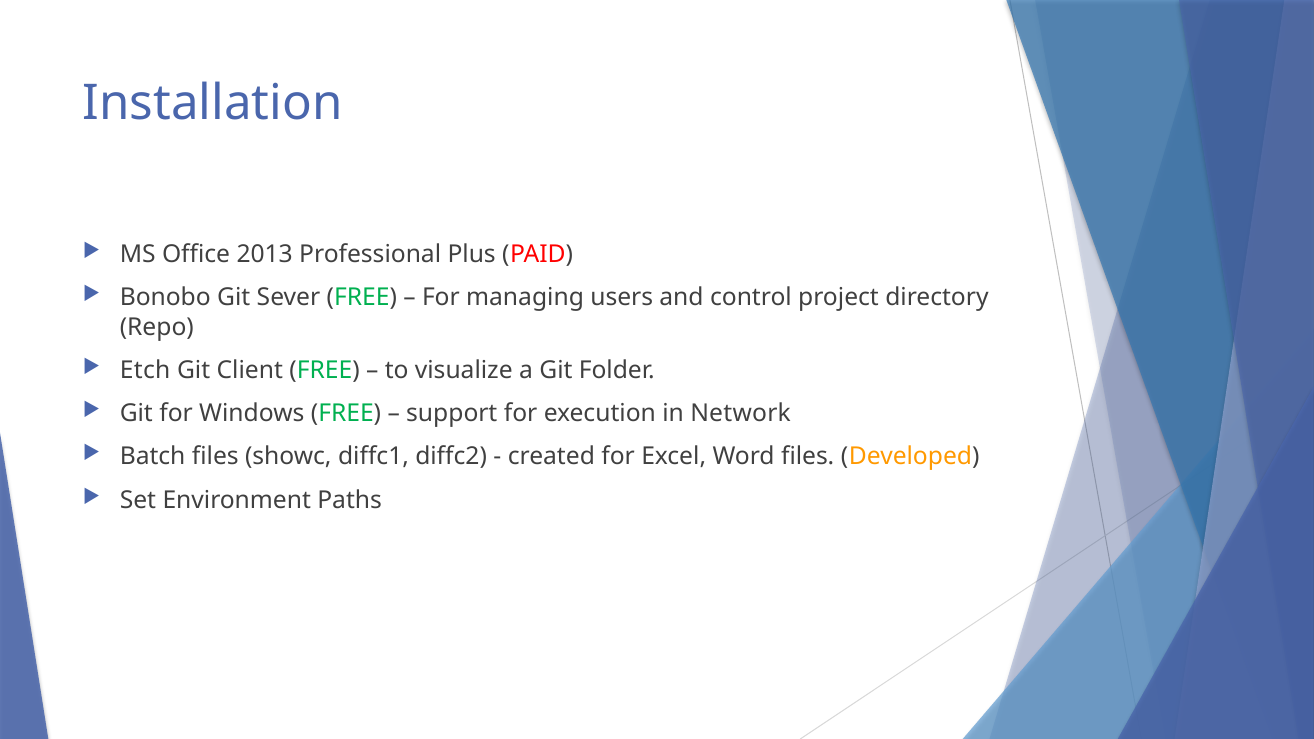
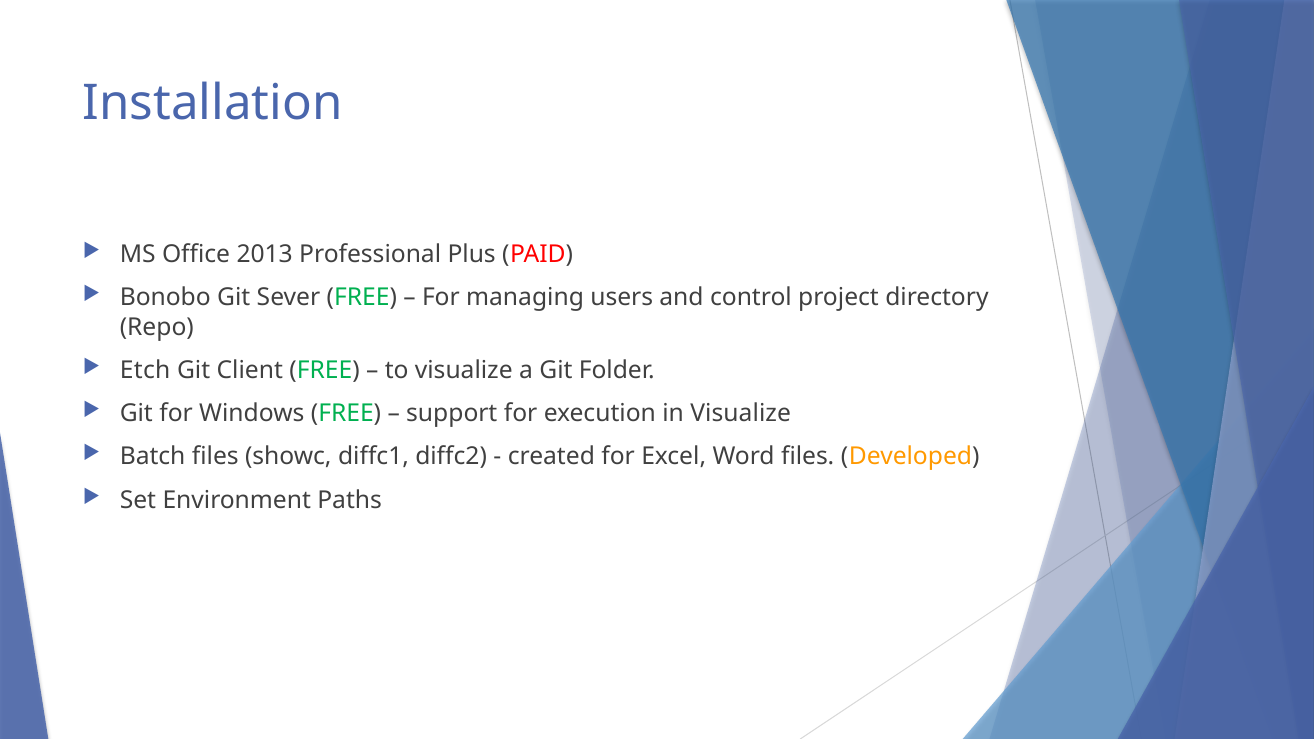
in Network: Network -> Visualize (741, 414)
